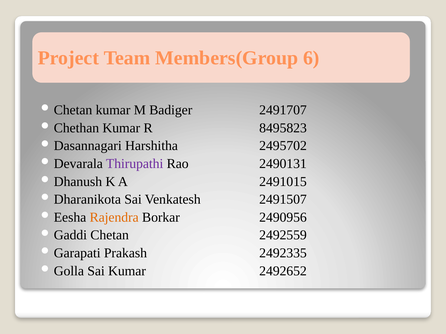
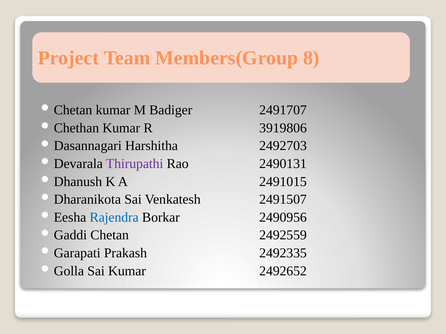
6: 6 -> 8 (311, 58)
8495823: 8495823 -> 3919806 (283, 128)
2495702: 2495702 -> 2492703 (283, 146)
Rajendra colour: orange -> blue (114, 218)
